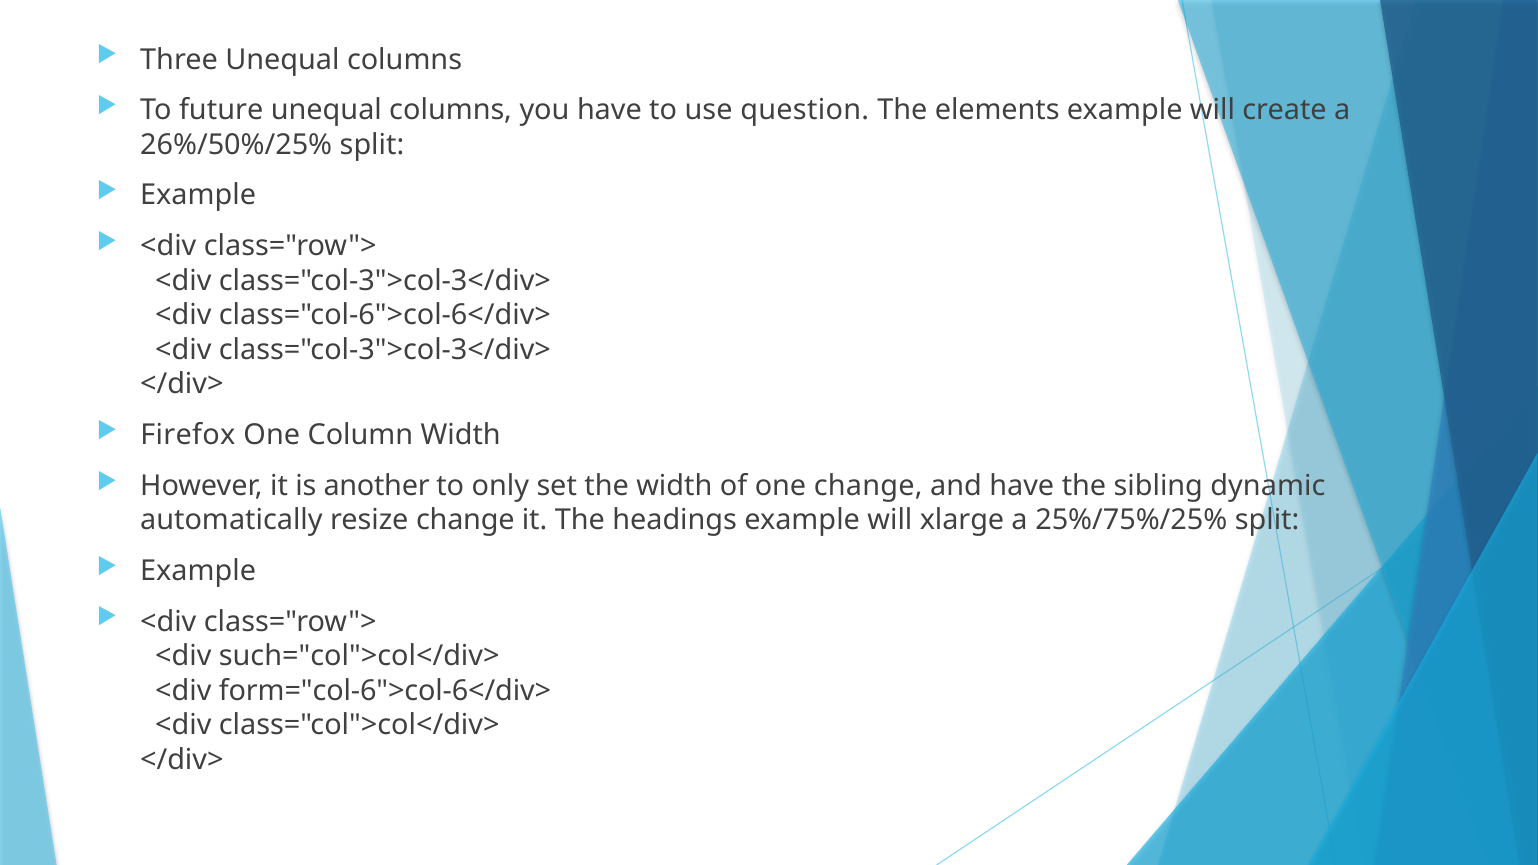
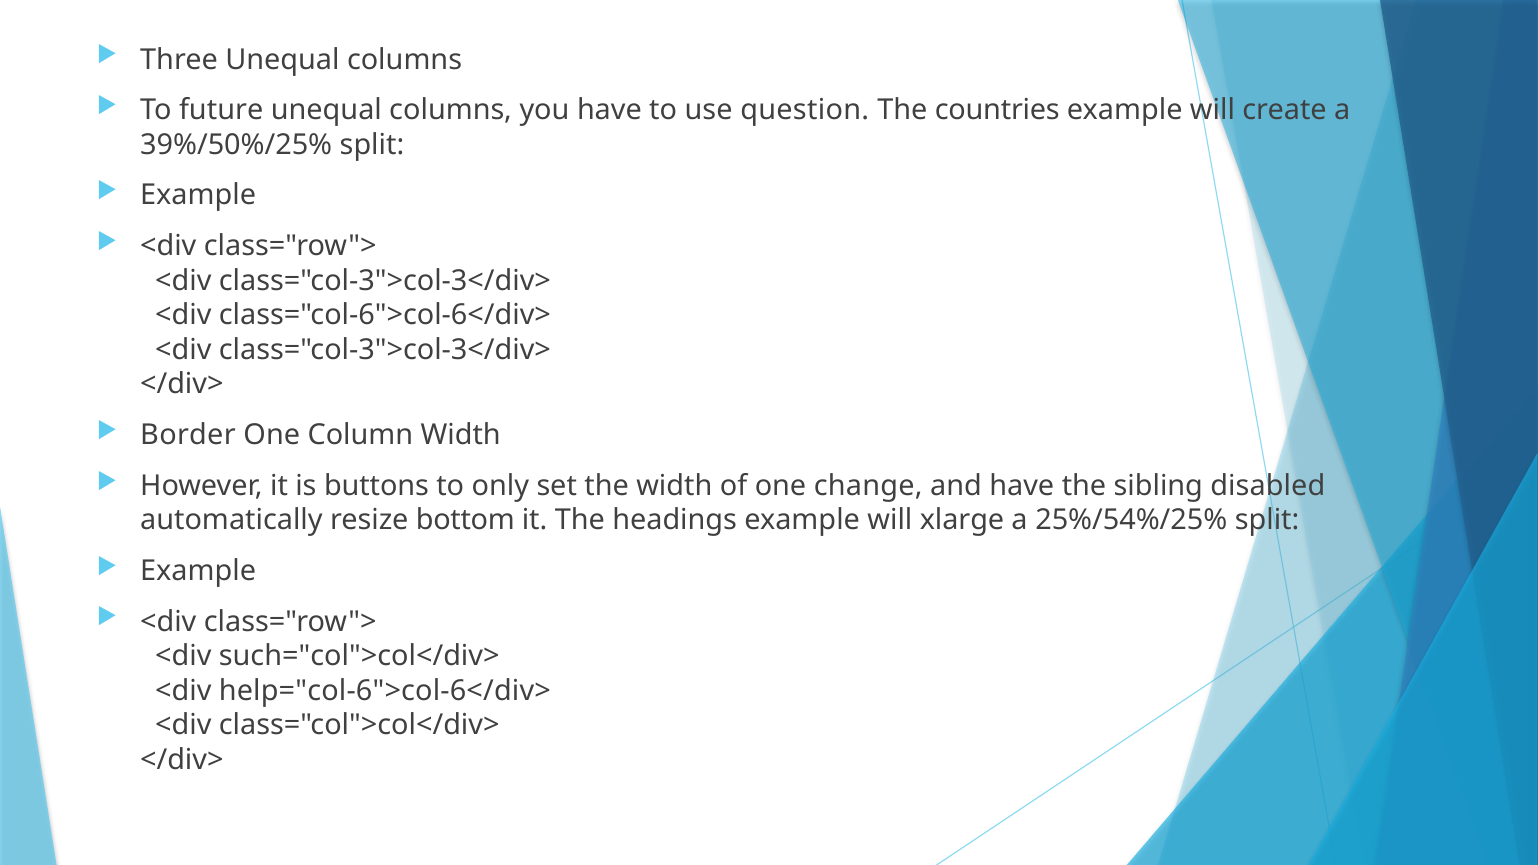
elements: elements -> countries (997, 110)
26%/50%/25%: 26%/50%/25% -> 39%/50%/25% (236, 145)
Firefox: Firefox -> Border (188, 435)
another: another -> buttons (377, 486)
dynamic: dynamic -> disabled (1268, 486)
resize change: change -> bottom (465, 520)
25%/75%/25%: 25%/75%/25% -> 25%/54%/25% (1131, 520)
form="col-6">col-6</div>: form="col-6">col-6</div> -> help="col-6">col-6</div> (385, 691)
